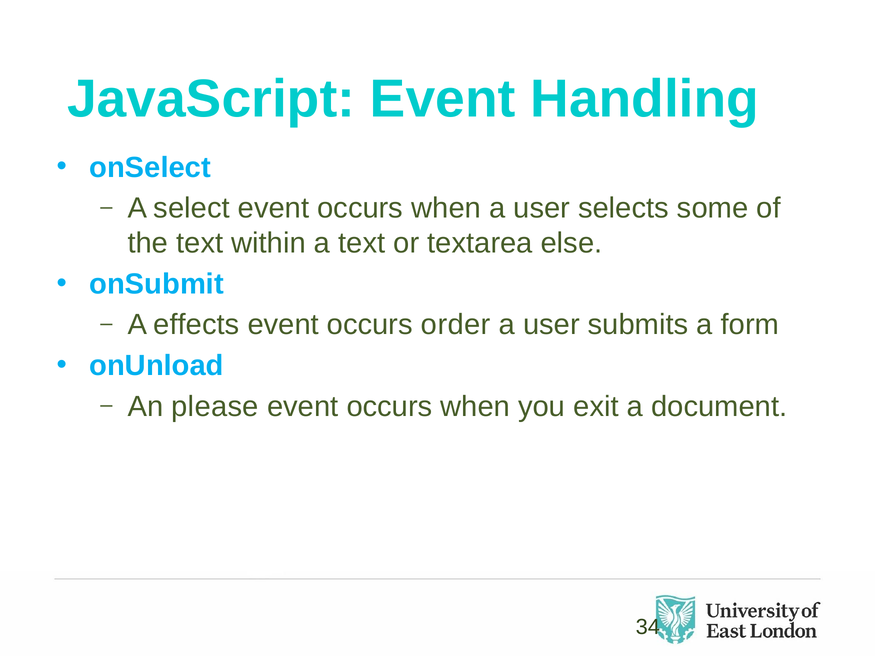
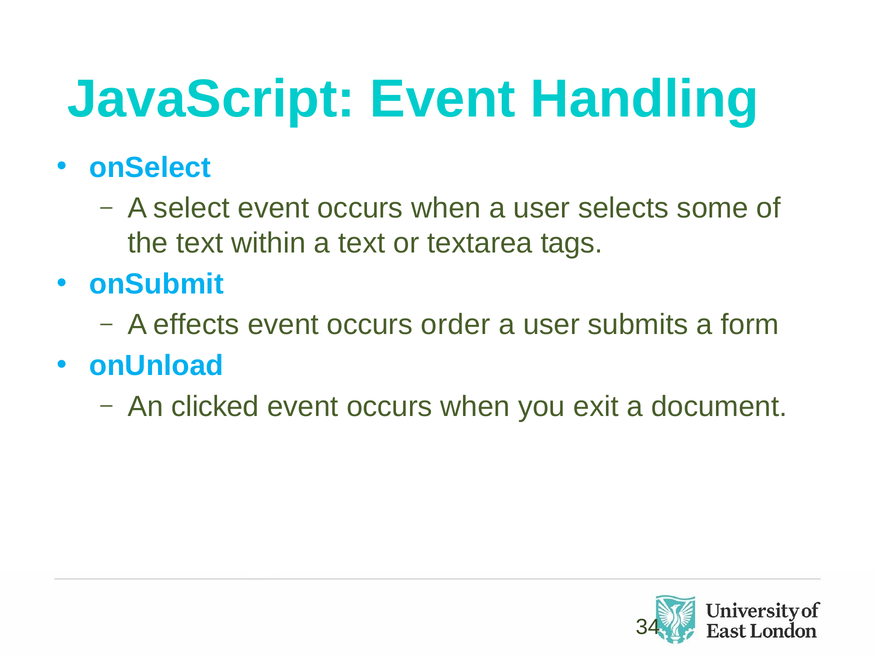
else: else -> tags (572, 243)
please: please -> clicked (215, 407)
